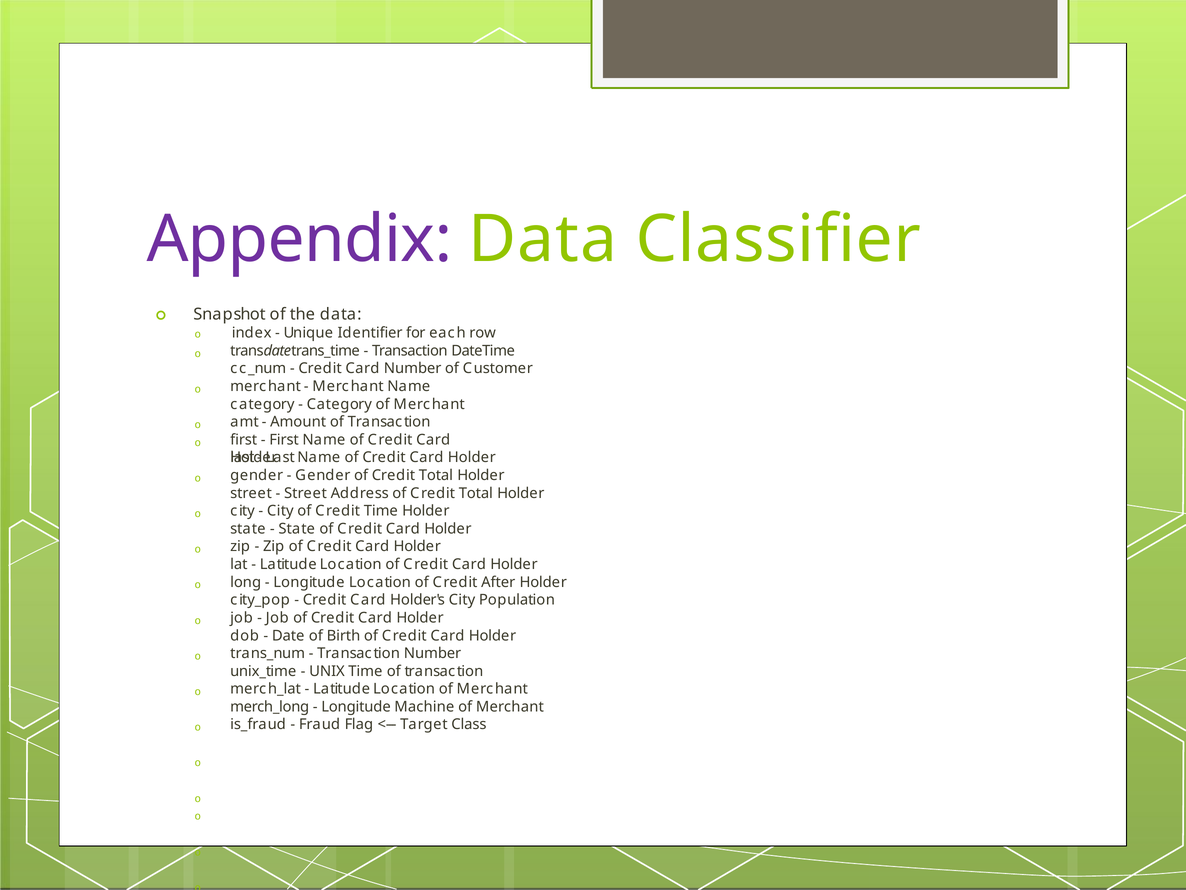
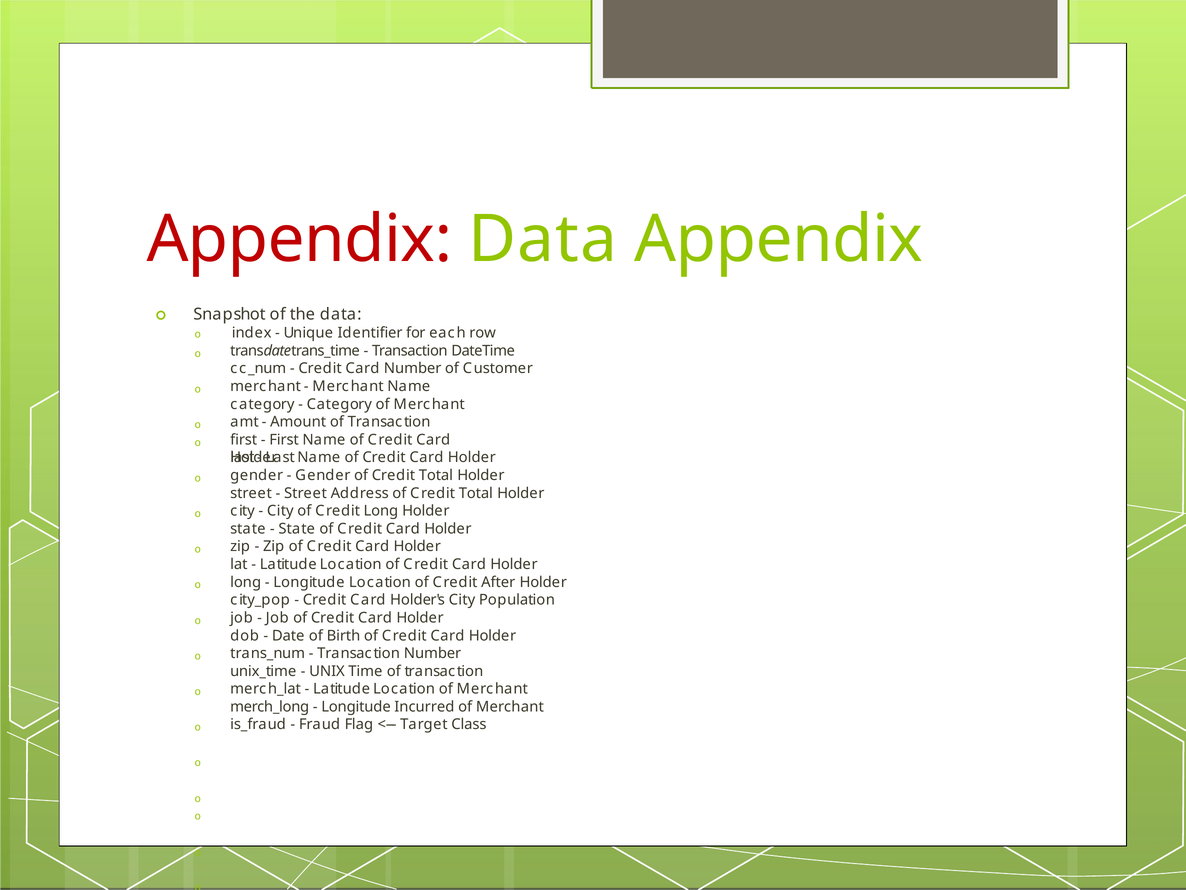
Appendix colour: purple -> red (299, 239)
Data Classifier: Classifier -> Appendix (779, 239)
Credit Time: Time -> Long (381, 511)
Machine: Machine -> Incurred (424, 706)
